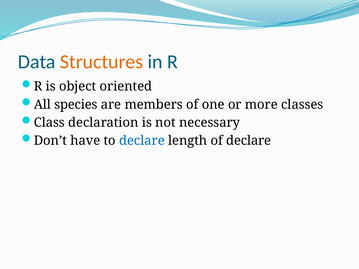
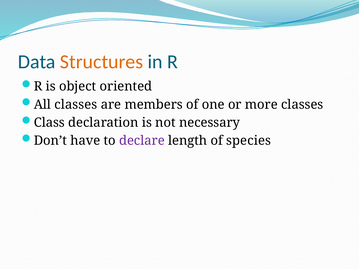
All species: species -> classes (76, 105)
declare colour: blue -> purple (142, 141)
of declare: declare -> species (249, 141)
